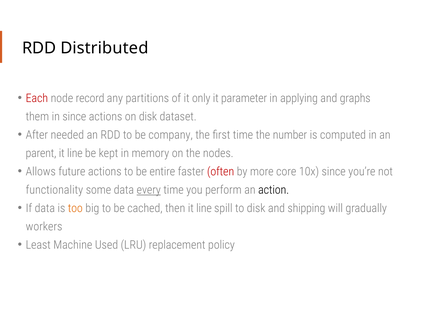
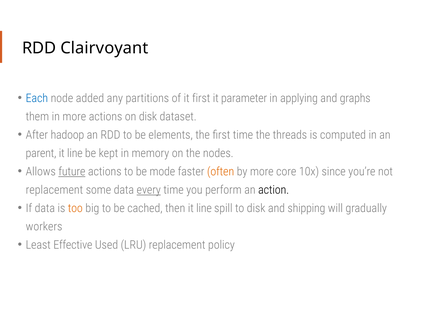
Distributed: Distributed -> Clairvoyant (104, 48)
Each colour: red -> blue (37, 98)
record: record -> added (90, 98)
it only: only -> first (201, 98)
in since: since -> more (74, 117)
needed: needed -> hadoop (67, 135)
company: company -> elements (171, 135)
number: number -> threads (290, 135)
future underline: none -> present (72, 171)
entire: entire -> mode (162, 171)
often colour: red -> orange (221, 171)
functionality: functionality -> replacement (54, 190)
Machine: Machine -> Effective (73, 245)
